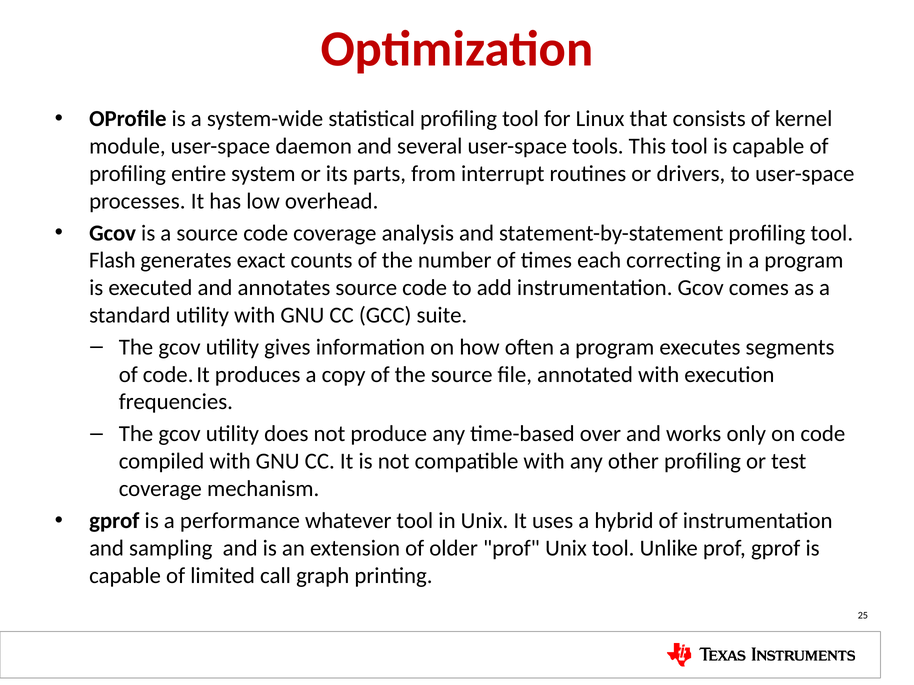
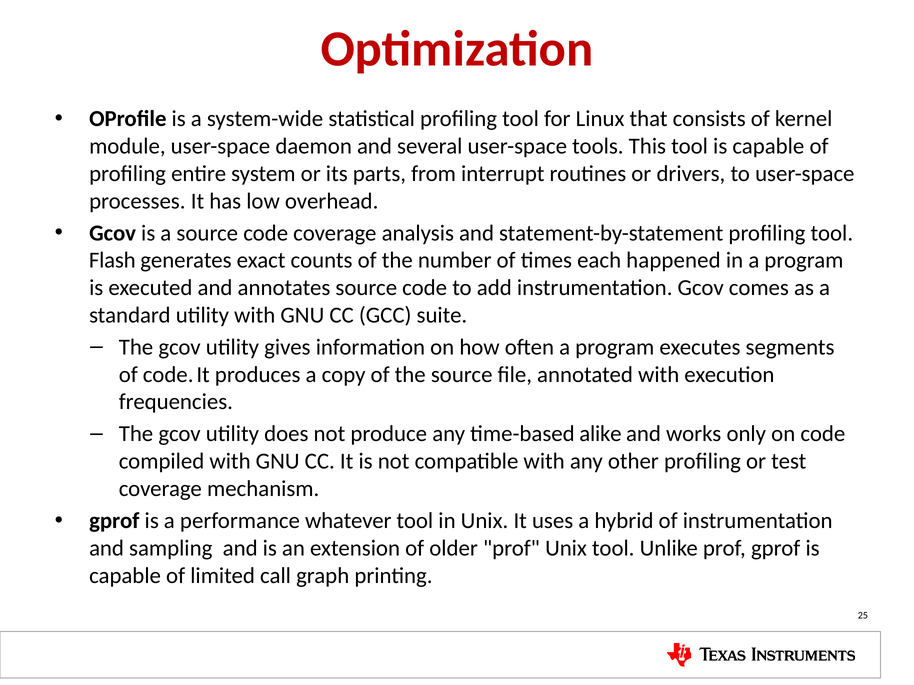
correcting: correcting -> happened (673, 261)
over: over -> alike (600, 434)
